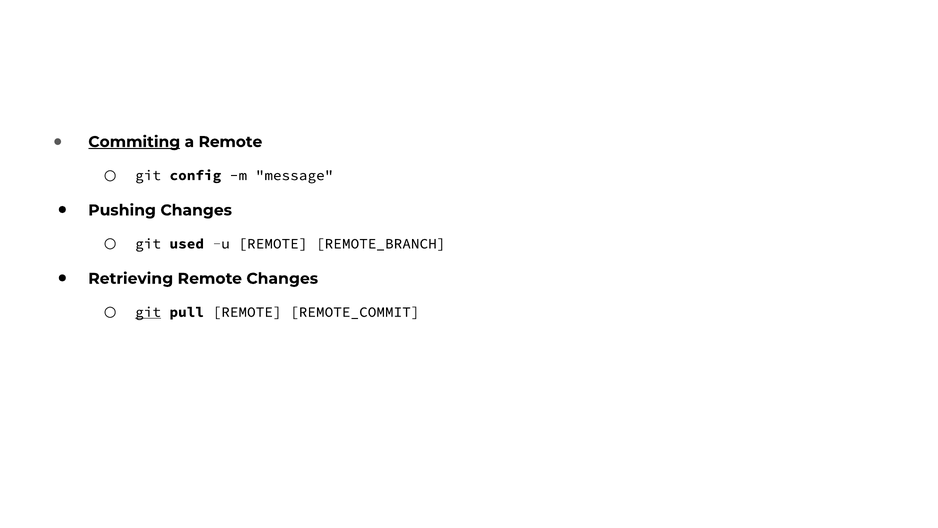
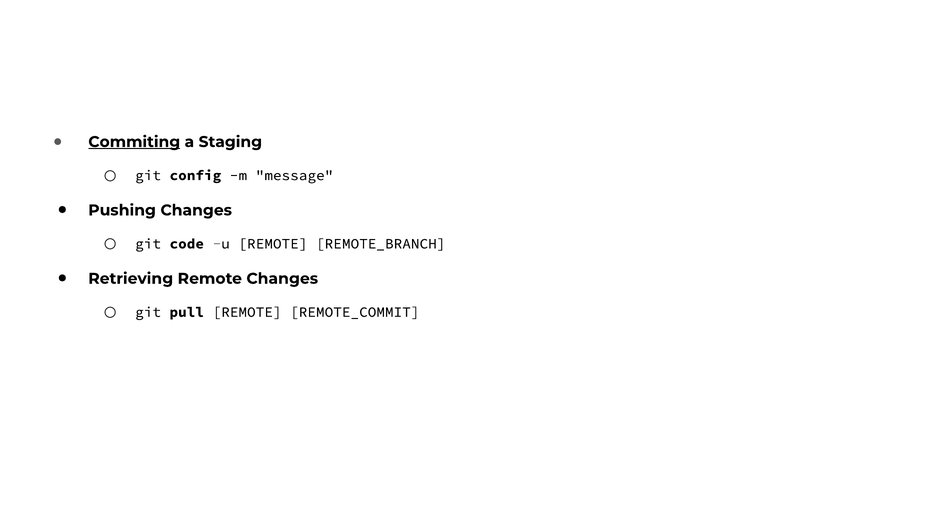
a Remote: Remote -> Staging (230, 142)
used: used -> code (187, 244)
git underline: present -> none (148, 312)
